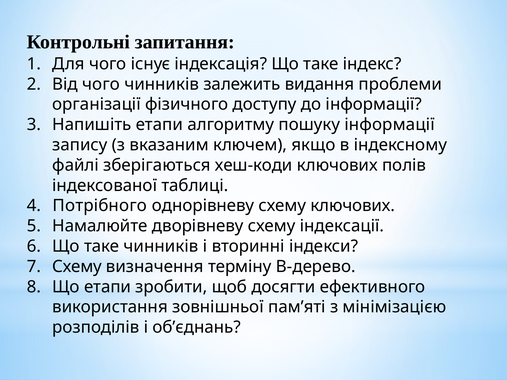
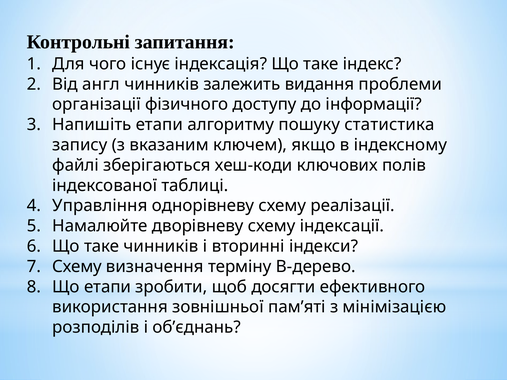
Від чого: чого -> англ (101, 84)
пошуку інформації: інформації -> статистика (390, 125)
Потрібного: Потрібного -> Управління (100, 206)
схему ключових: ключових -> реалізації (353, 206)
